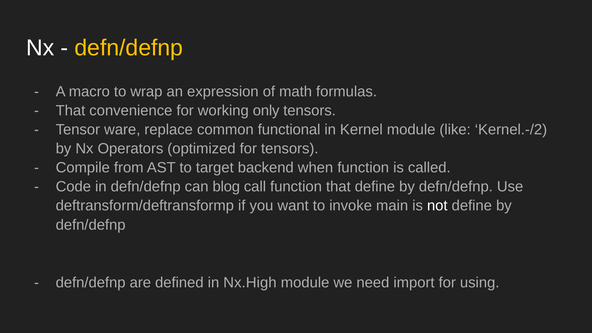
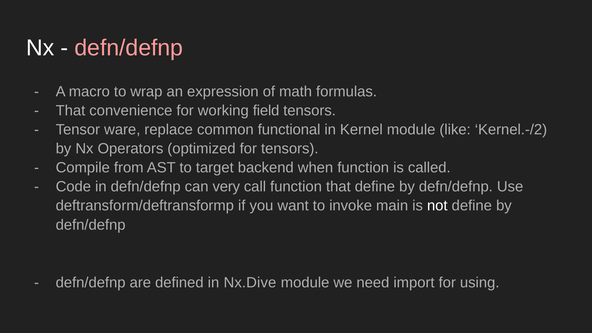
defn/defnp colour: yellow -> pink (129, 48)
only: only -> field (266, 111)
blog: blog -> very (226, 187)
Nx.High: Nx.High -> Nx.Dive (250, 283)
